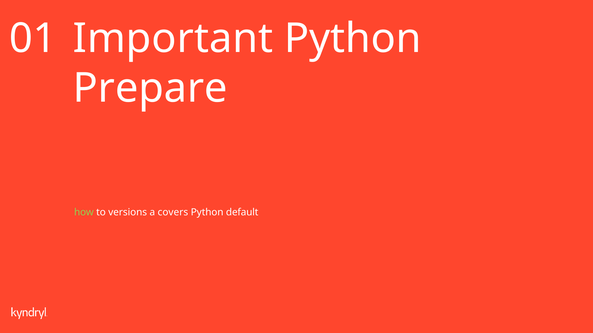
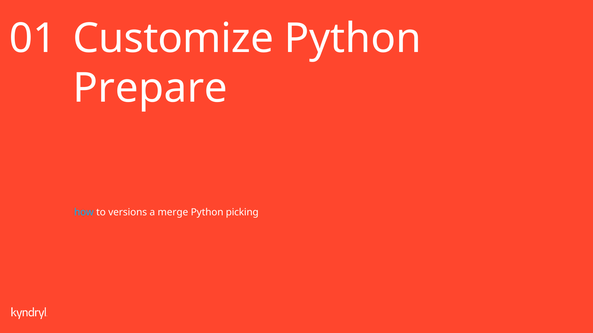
Important: Important -> Customize (173, 39)
how colour: light green -> light blue (84, 213)
covers: covers -> merge (173, 213)
default: default -> picking (242, 213)
